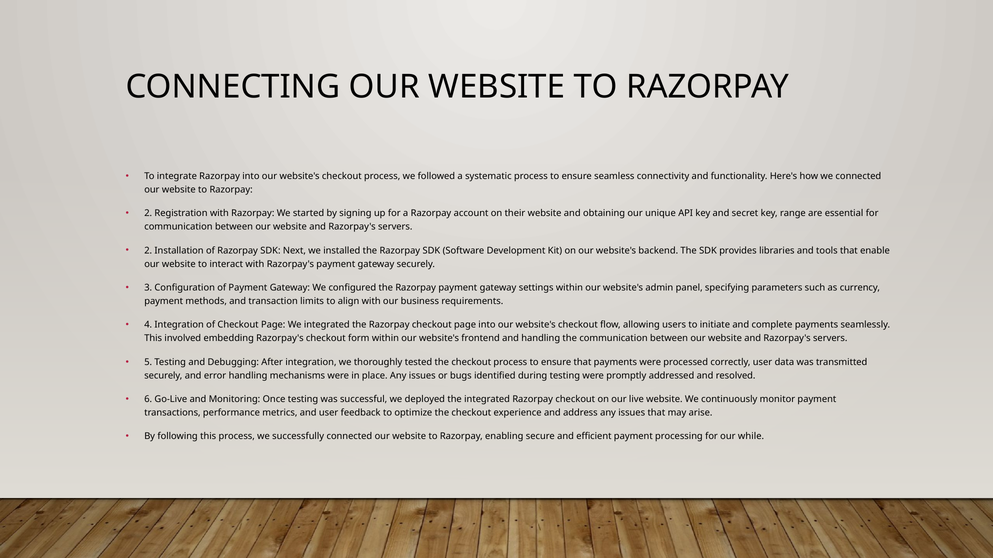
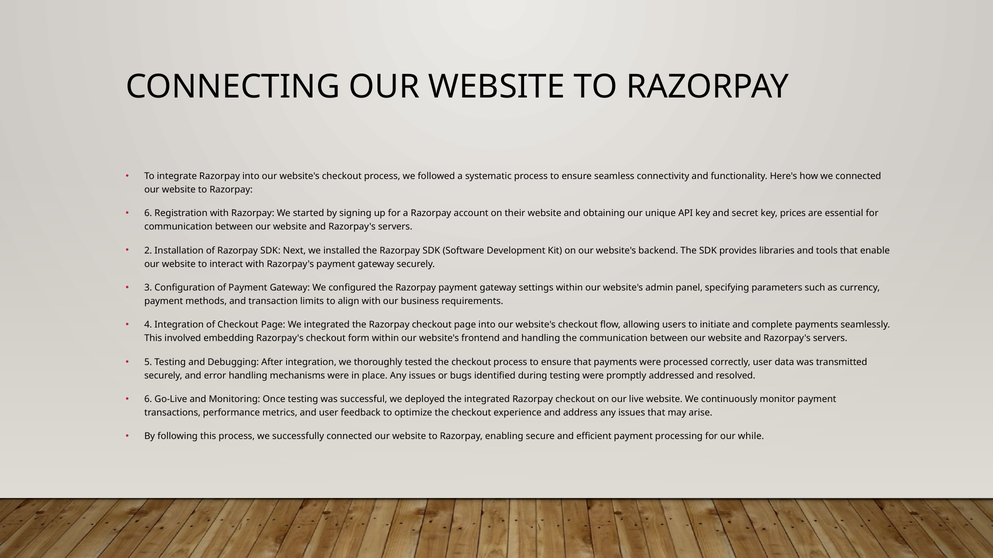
2: 2 -> 6 (148, 214)
range: range -> prices (793, 214)
